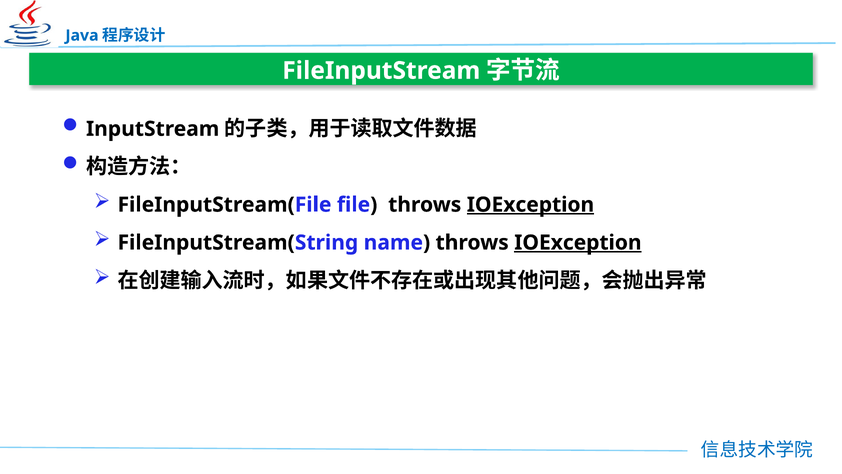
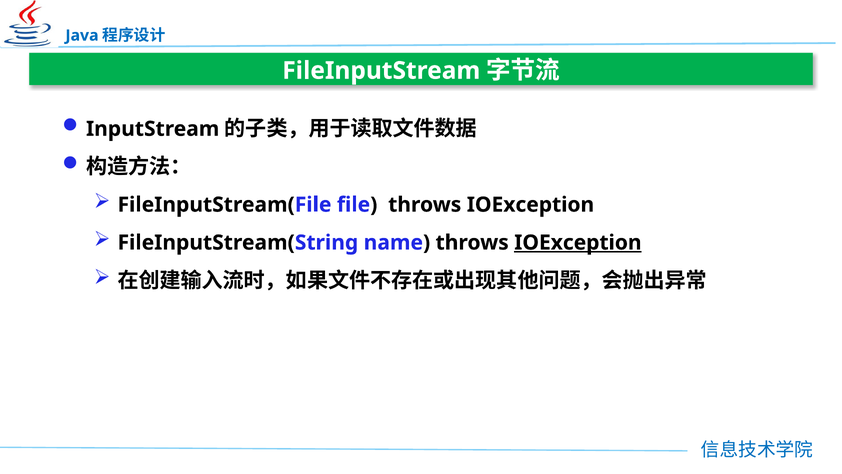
IOException underline: present -> none (530, 205)
